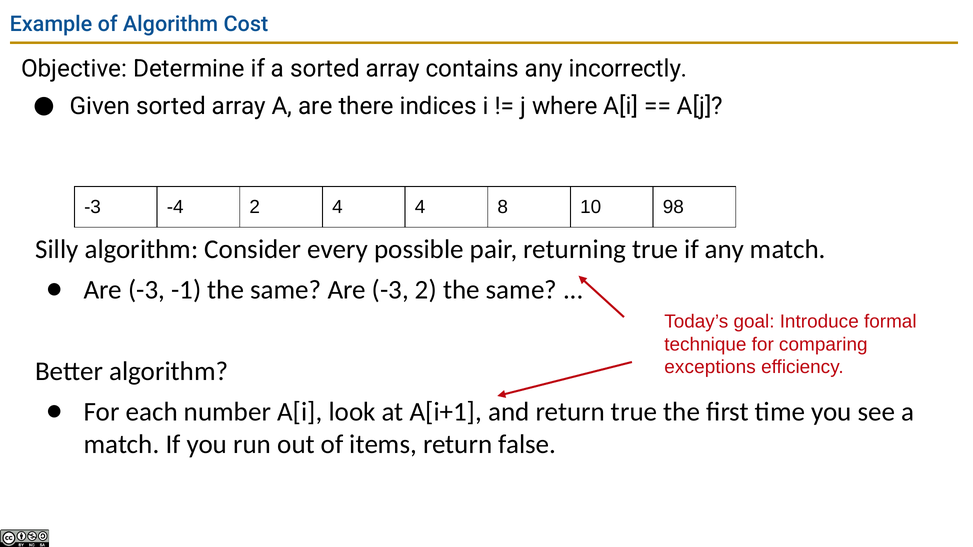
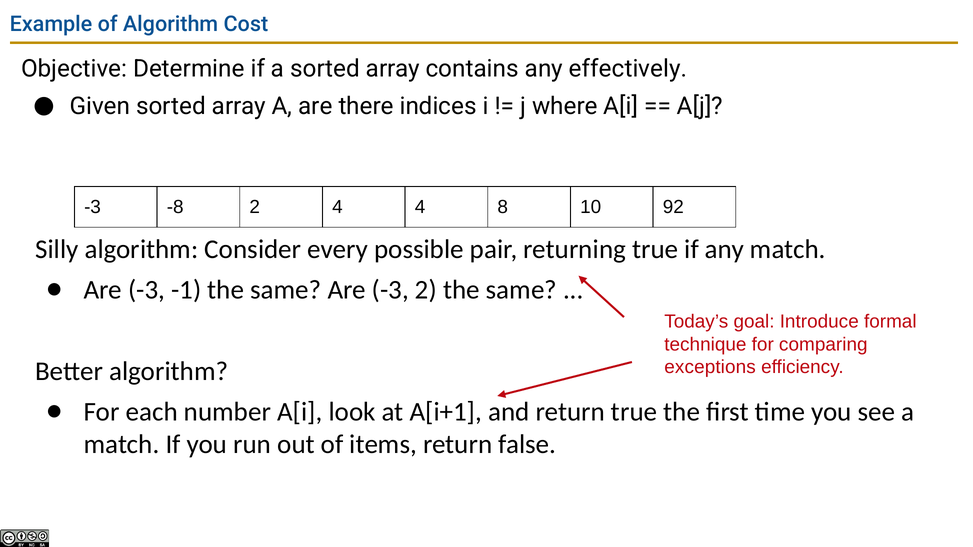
incorrectly: incorrectly -> effectively (628, 69)
-4: -4 -> -8 (175, 207)
98: 98 -> 92 (673, 207)
